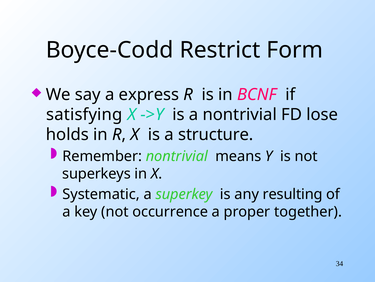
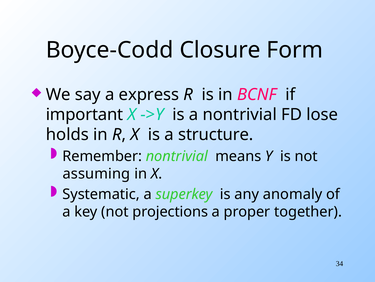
Restrict: Restrict -> Closure (220, 50)
satisfying: satisfying -> important (84, 114)
superkeys: superkeys -> assuming (96, 173)
resulting: resulting -> anomaly (293, 194)
occurrence: occurrence -> projections (170, 211)
